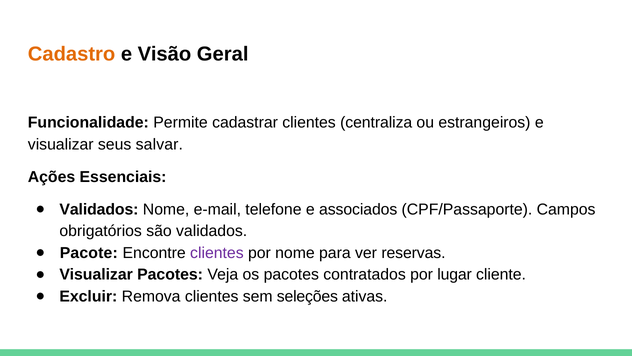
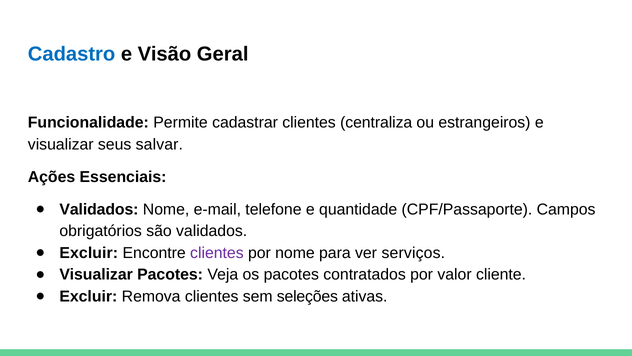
Cadastro colour: orange -> blue (72, 54)
associados: associados -> quantidade (358, 209)
Pacote: Pacote -> Excluir (89, 253)
reservas: reservas -> serviços (413, 253)
lugar: lugar -> valor (455, 274)
